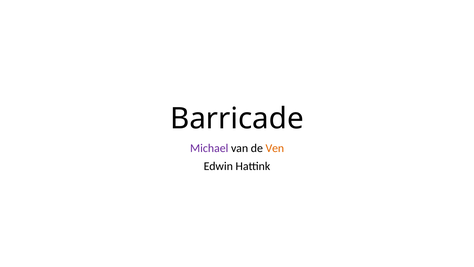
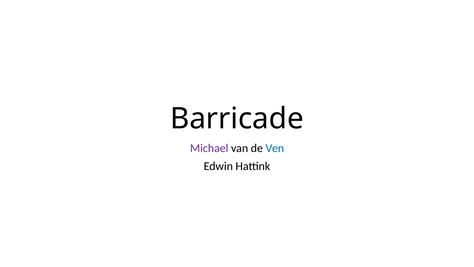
Ven colour: orange -> blue (275, 148)
